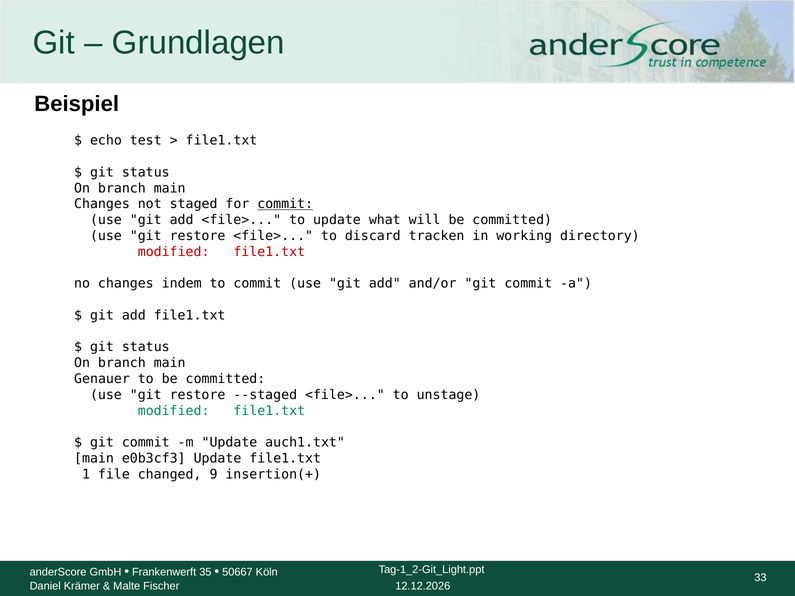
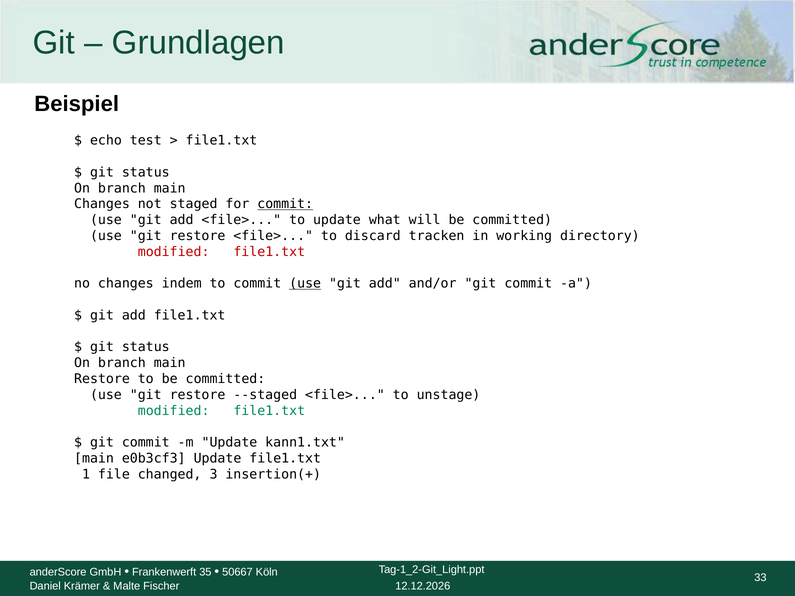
use underline: none -> present (305, 284)
Genauer: Genauer -> Restore (102, 379)
auch1.txt: auch1.txt -> kann1.txt (305, 443)
9: 9 -> 3 (214, 474)
